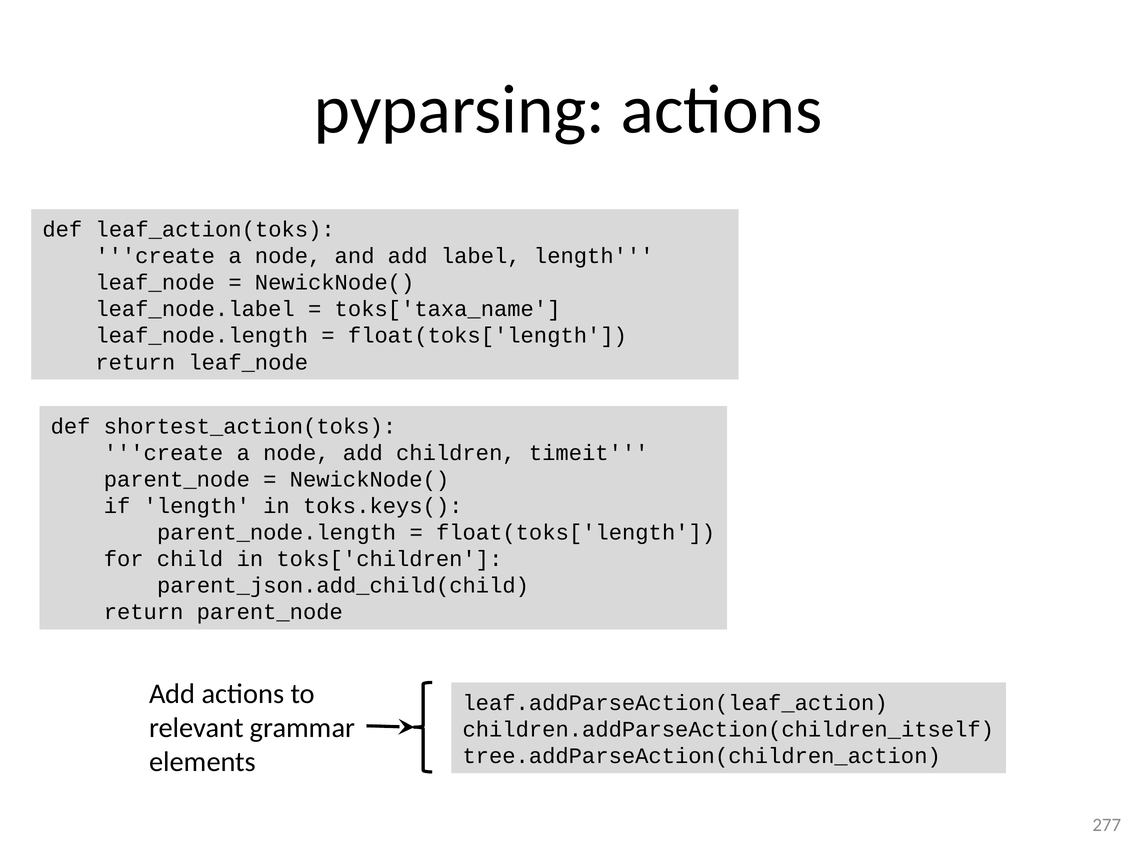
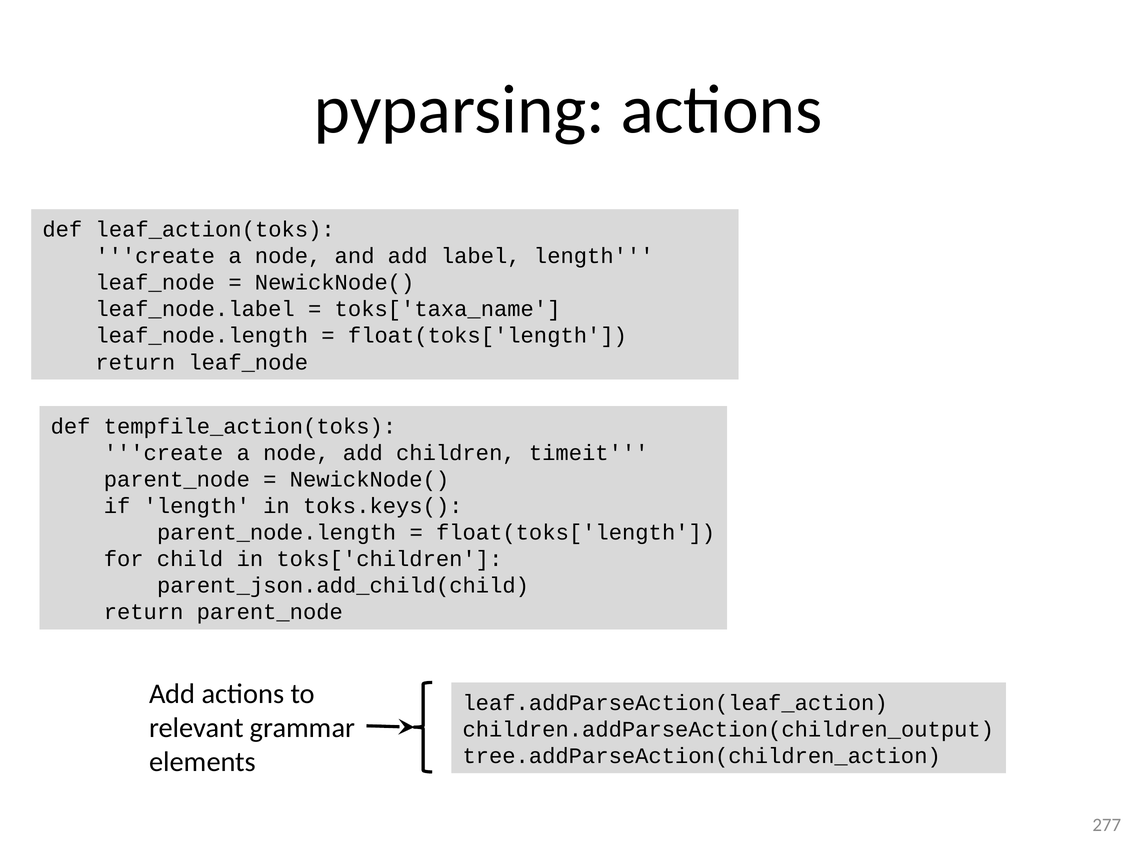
shortest_action(toks: shortest_action(toks -> tempfile_action(toks (250, 427)
children.addParseAction(children_itself: children.addParseAction(children_itself -> children.addParseAction(children_output (728, 730)
